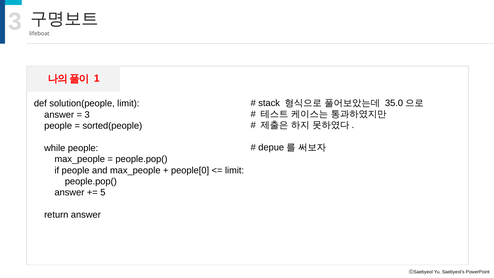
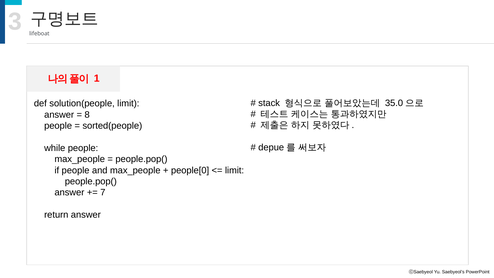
3: 3 -> 8 (87, 115)
5: 5 -> 7 (103, 192)
